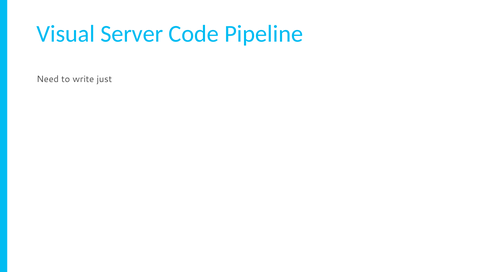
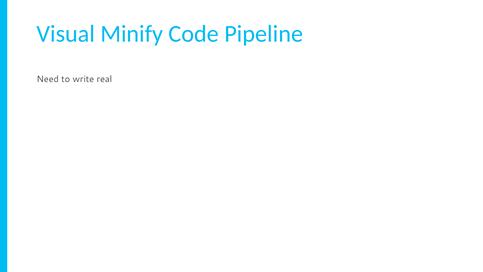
Server: Server -> Minify (132, 34)
just: just -> real (104, 79)
